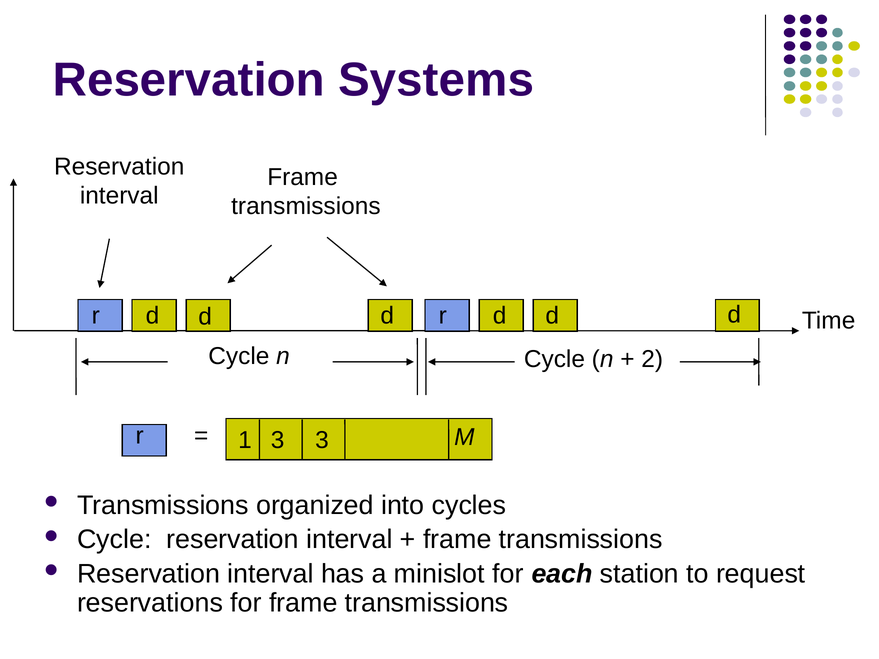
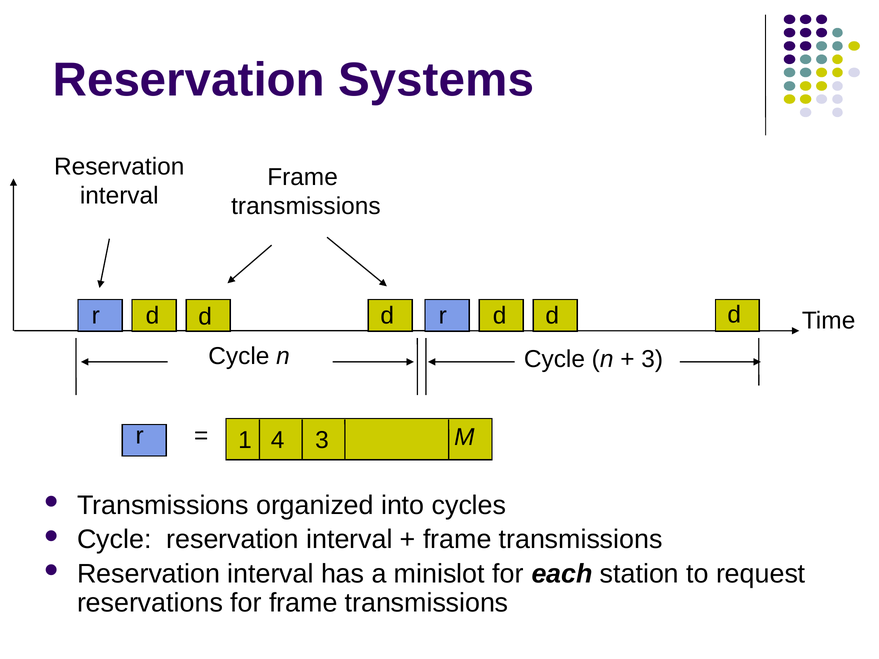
2: 2 -> 3 (652, 359)
1 3: 3 -> 4 (278, 440)
